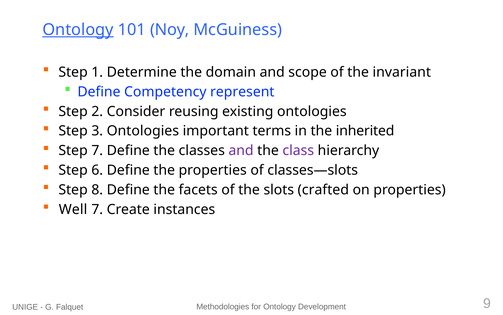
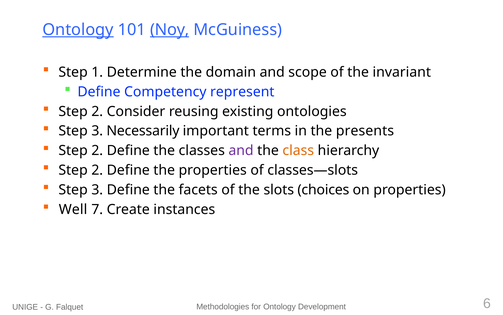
Noy underline: none -> present (170, 30)
3 Ontologies: Ontologies -> Necessarily (143, 131)
inherited: inherited -> presents (365, 131)
7: 7 -> 2 (97, 150)
class colour: purple -> orange (298, 150)
6: 6 -> 2 (97, 170)
8: 8 -> 3 (97, 189)
crafted: crafted -> choices (323, 189)
9: 9 -> 6 (487, 303)
